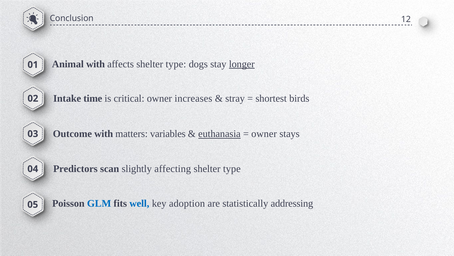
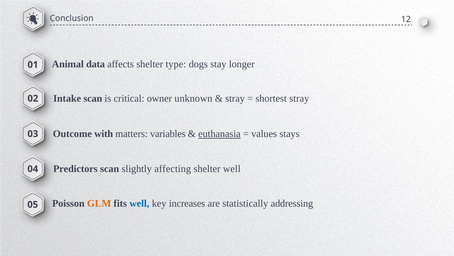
Animal with: with -> data (96, 64)
longer underline: present -> none (242, 64)
Intake time: time -> scan (93, 98)
increases: increases -> unknown (193, 98)
shortest birds: birds -> stray (299, 98)
owner: owner -> values (264, 134)
type: type -> well (232, 168)
GLM colour: blue -> orange (99, 203)
adoption: adoption -> increases (187, 203)
